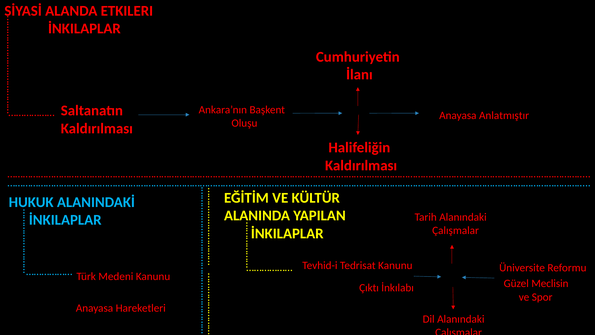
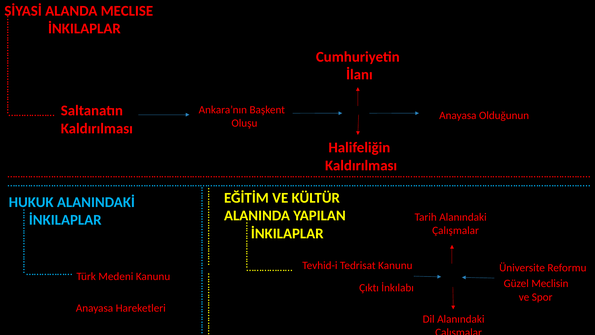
ETKILERI: ETKILERI -> MECLISE (127, 11)
Anlatmıştır: Anlatmıştır -> Olduğunun (504, 115)
